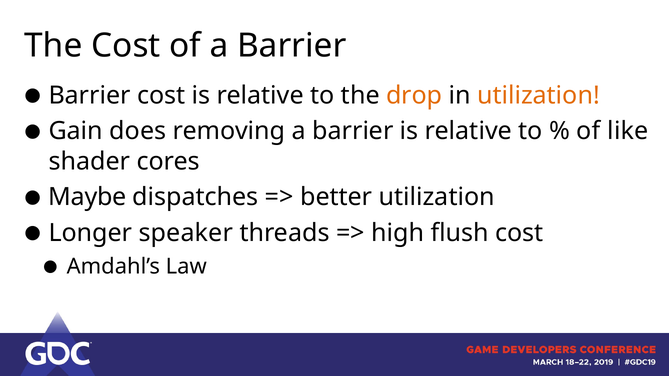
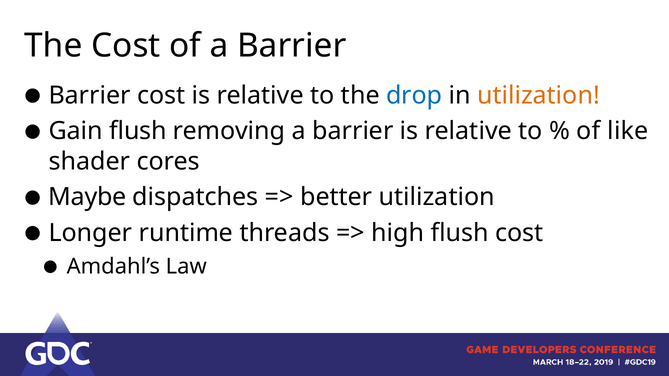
drop colour: orange -> blue (414, 95)
Gain does: does -> flush (138, 131)
speaker: speaker -> runtime (186, 233)
